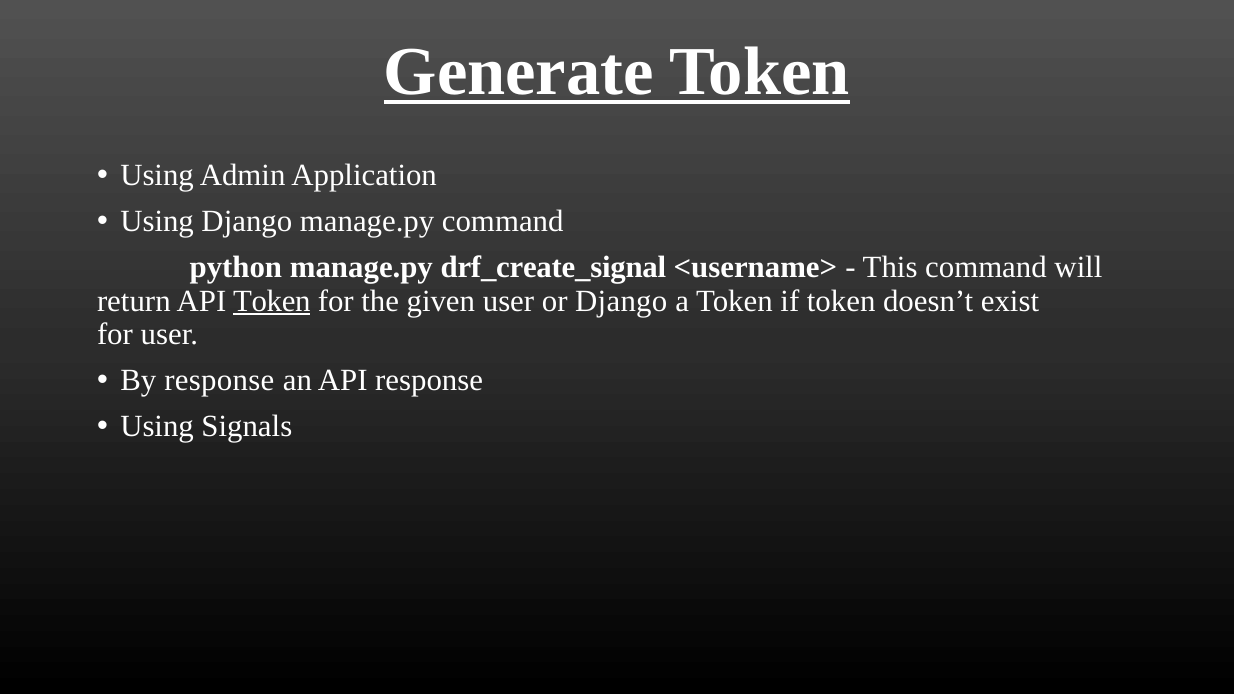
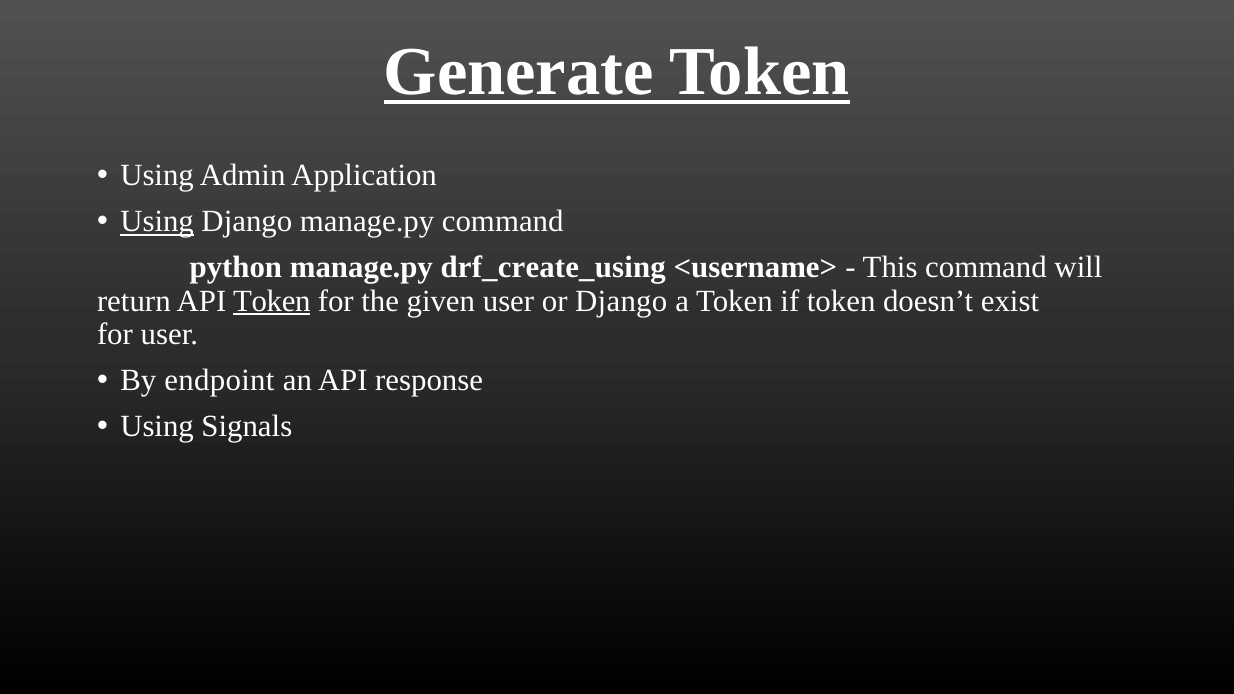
Using underline: none -> present (157, 222)
drf_create_signal: drf_create_signal -> drf_create_using (553, 268)
By response: response -> endpoint (219, 381)
